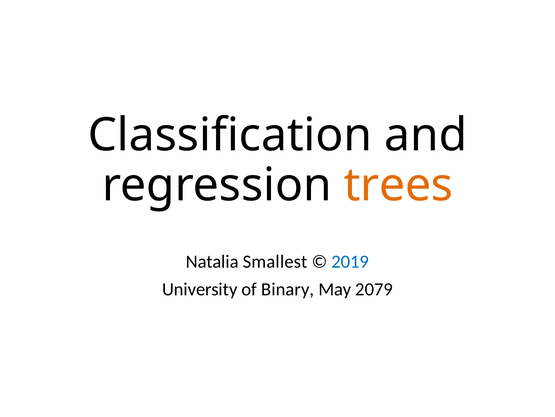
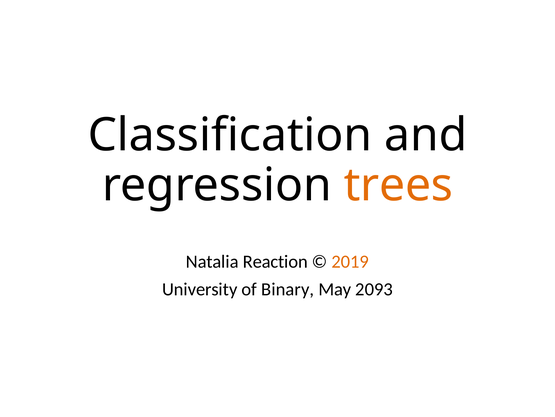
Smallest: Smallest -> Reaction (275, 261)
2019 colour: blue -> orange (350, 261)
2079: 2079 -> 2093 (374, 289)
